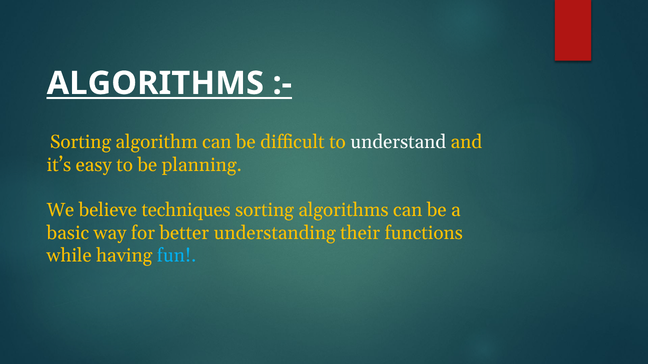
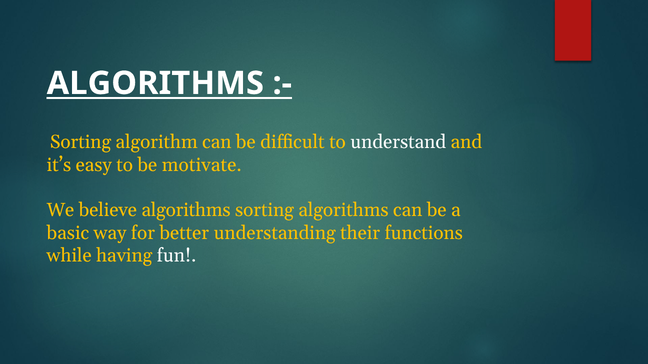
planning: planning -> motivate (202, 165)
believe techniques: techniques -> algorithms (186, 210)
fun colour: light blue -> white (177, 256)
